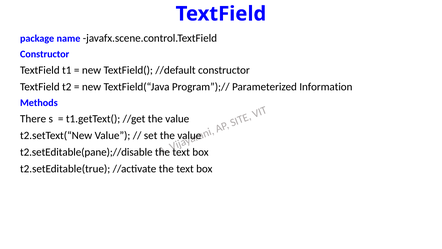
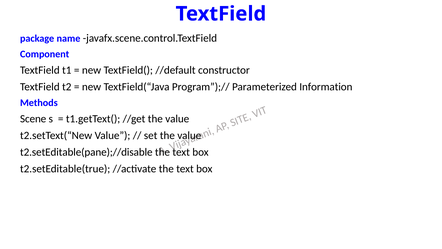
Constructor: Constructor -> Component (45, 54)
There: There -> Scene (33, 119)
